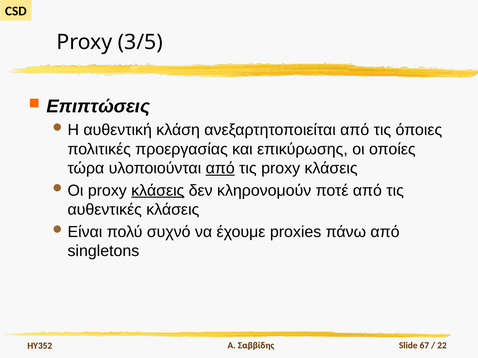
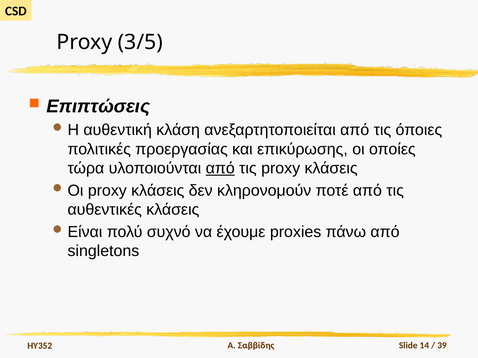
κλάσεις underline: present -> none (158, 191)
67: 67 -> 14 (424, 346)
22: 22 -> 39 (442, 346)
